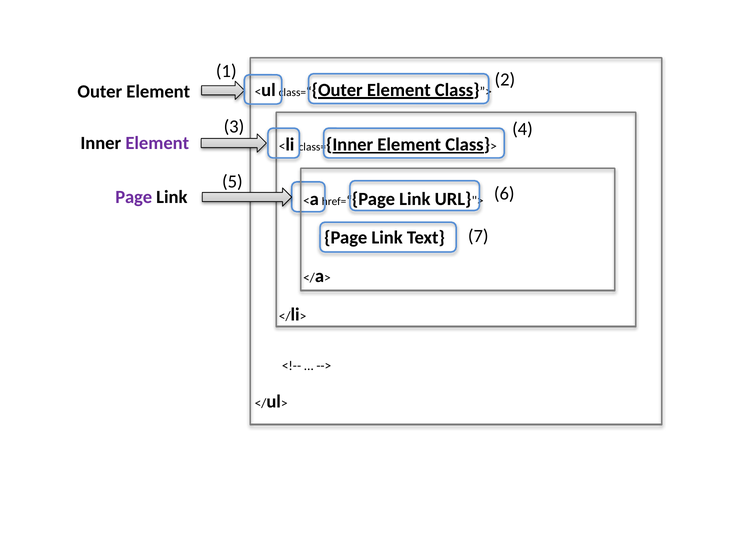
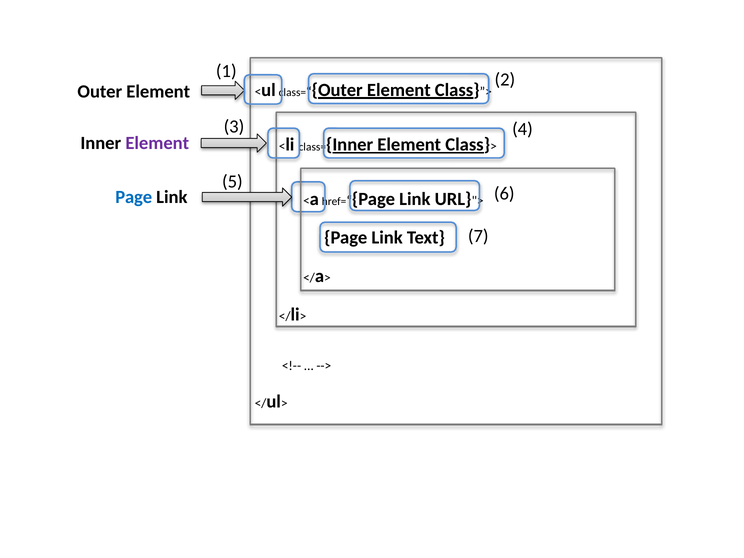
Page colour: purple -> blue (134, 197)
